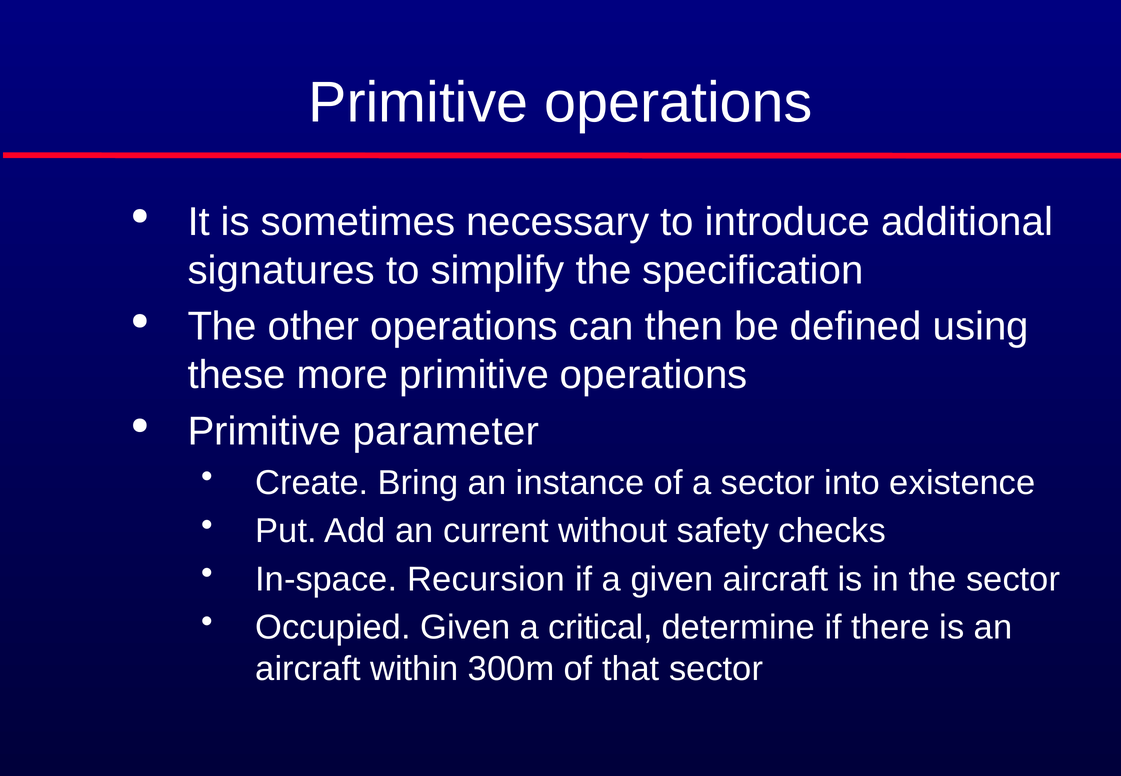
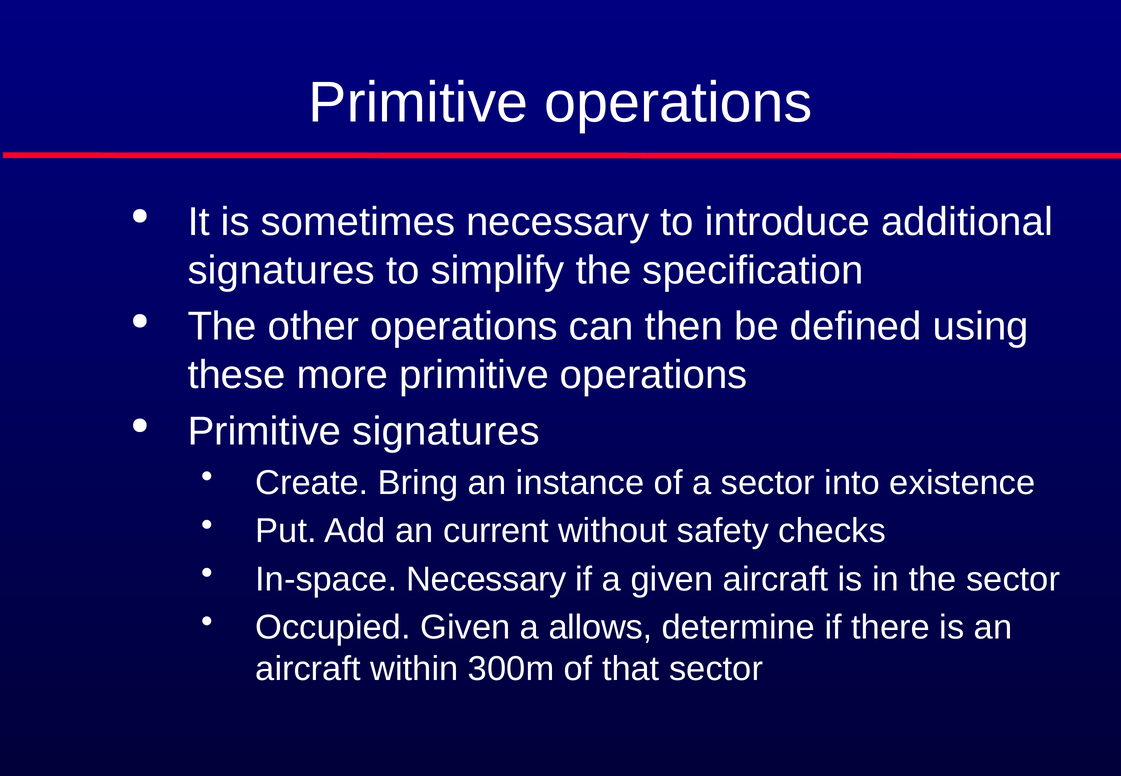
Primitive parameter: parameter -> signatures (446, 431)
In-space Recursion: Recursion -> Necessary (486, 579)
critical: critical -> allows (600, 628)
